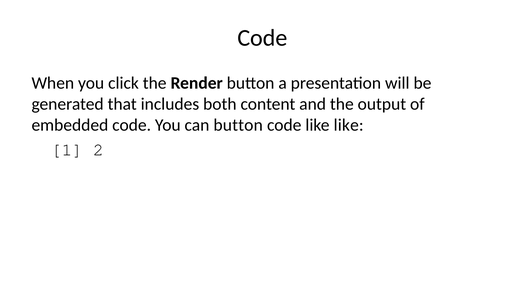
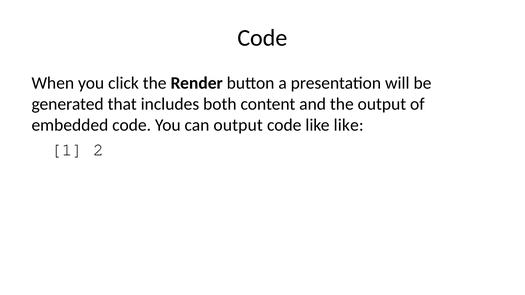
can button: button -> output (238, 125)
